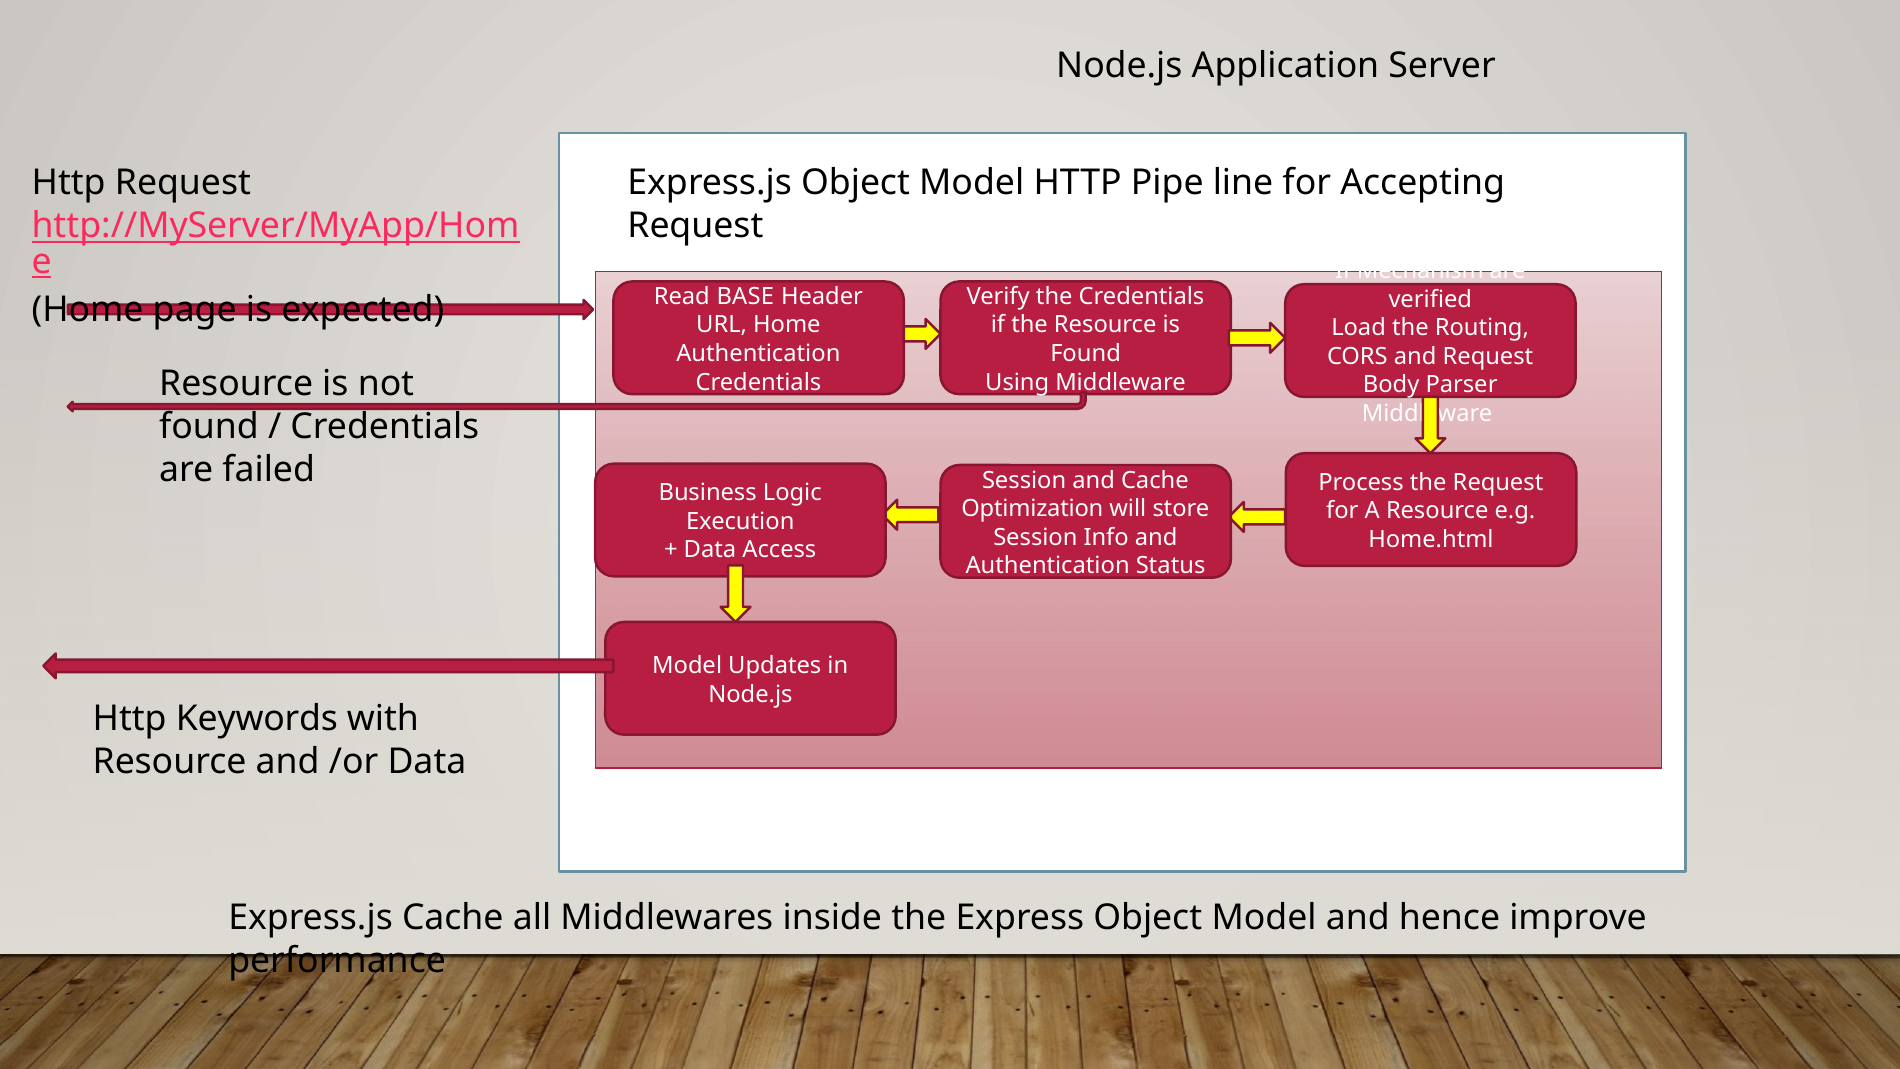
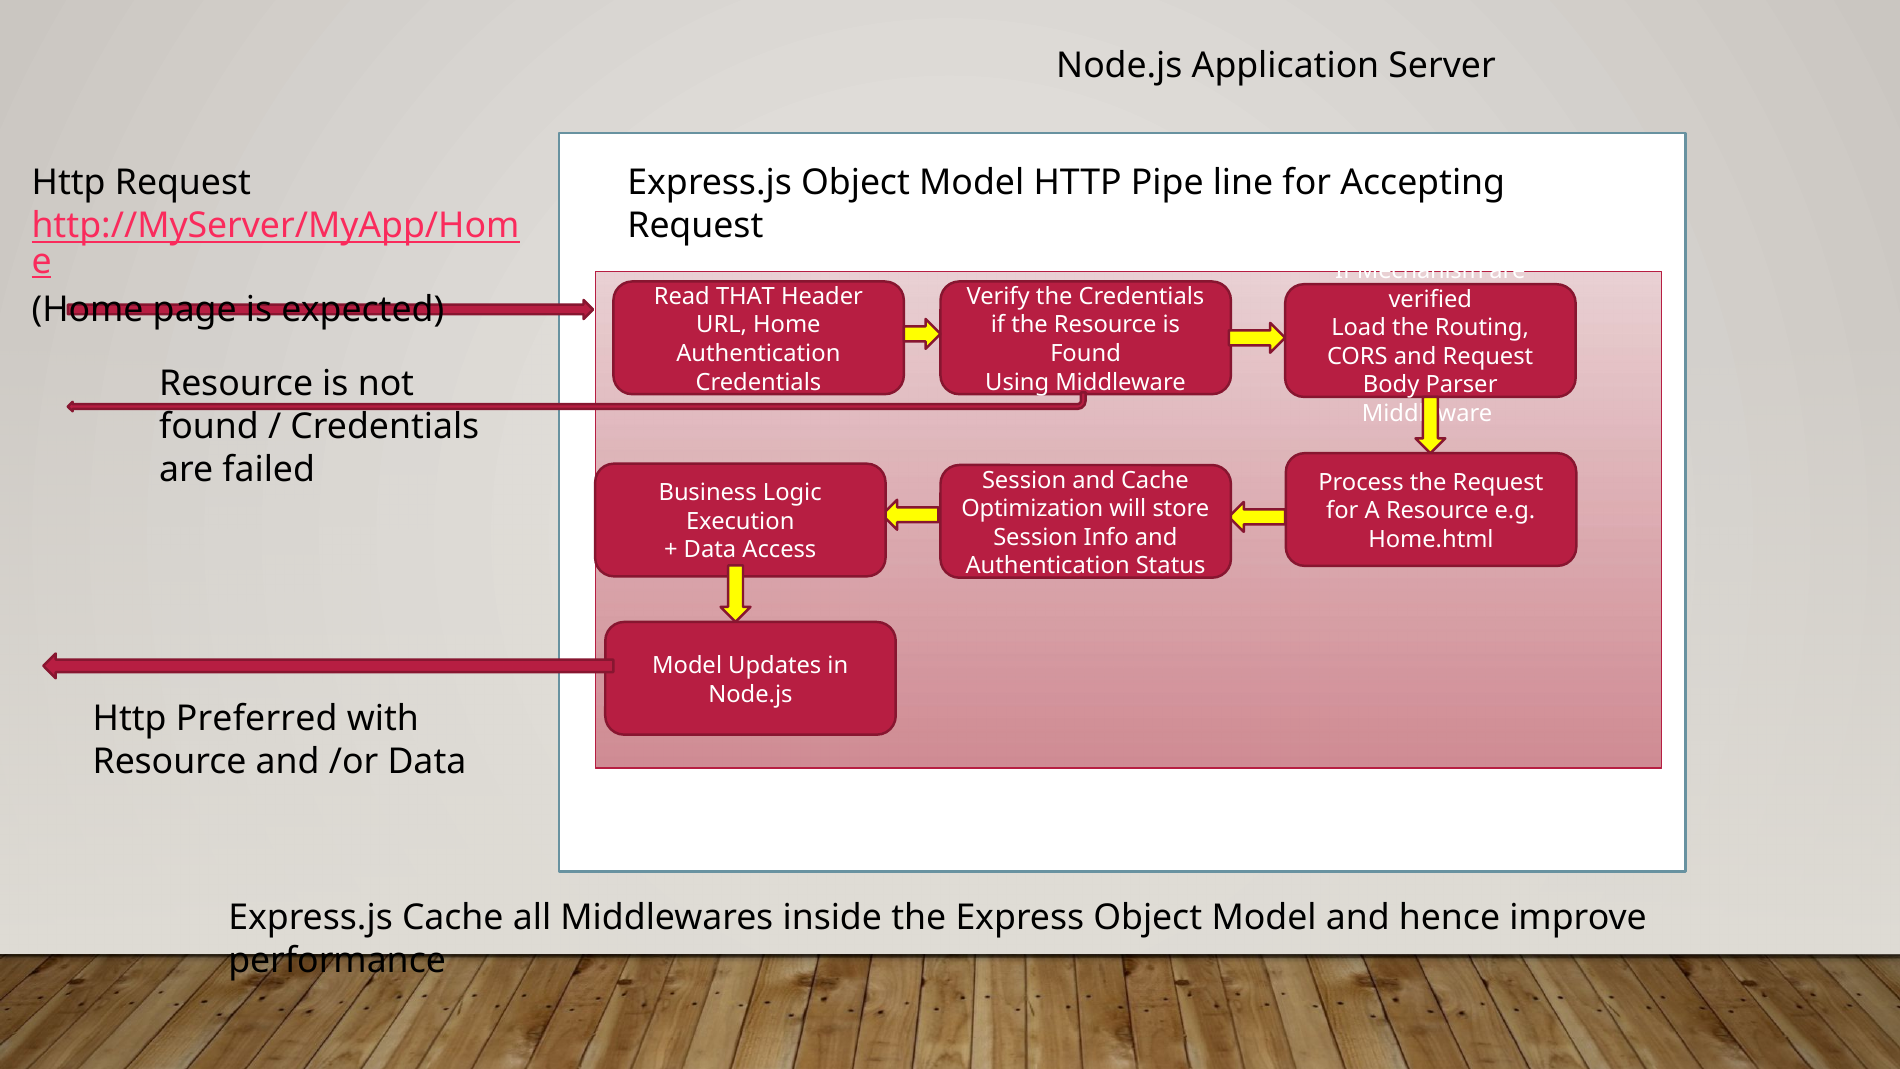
BASE: BASE -> THAT (745, 297)
Keywords: Keywords -> Preferred (257, 719)
